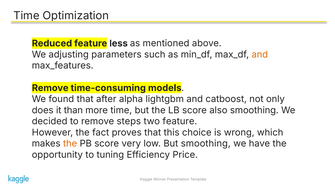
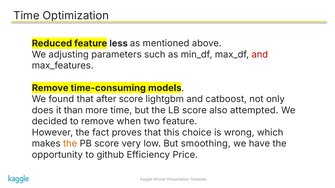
and colour: orange -> red (260, 55)
after alpha: alpha -> score (131, 99)
also smoothing: smoothing -> attempted (254, 110)
steps: steps -> when (129, 122)
tuning: tuning -> github (110, 155)
